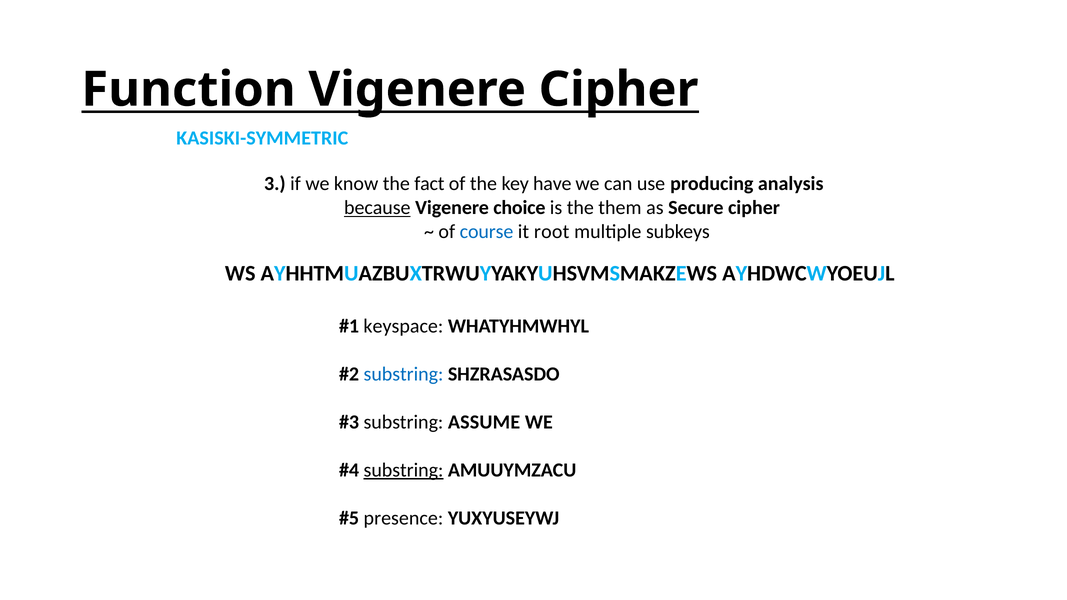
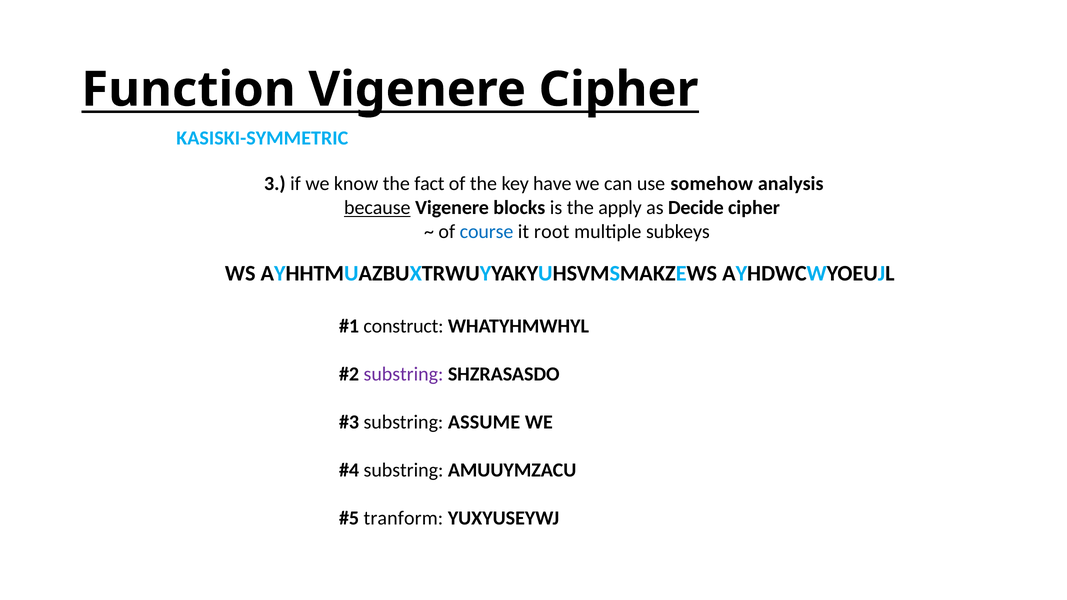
producing: producing -> somehow (712, 184)
choice: choice -> blocks (519, 208)
them: them -> apply (620, 208)
Secure: Secure -> Decide (696, 208)
keyspace: keyspace -> construct (403, 326)
substring colour: blue -> purple (403, 374)
substring underline: present -> none (403, 470)
presence: presence -> tranform (403, 518)
